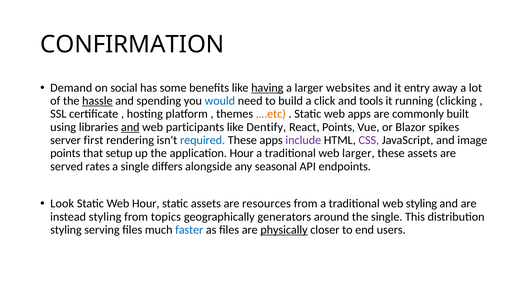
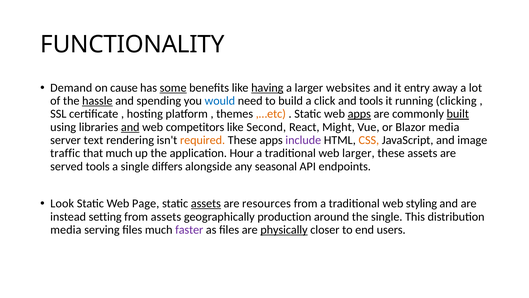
CONFIRMATION: CONFIRMATION -> FUNCTIONALITY (132, 44)
social: social -> cause (124, 88)
some underline: none -> present (173, 88)
apps underline: none -> present (359, 114)
built underline: none -> present (458, 114)
participants: participants -> competitors (195, 127)
Dentify: Dentify -> Second (266, 127)
React Points: Points -> Might (338, 127)
Blazor spikes: spikes -> media (444, 127)
first: first -> text (93, 140)
required colour: blue -> orange (203, 140)
CSS colour: purple -> orange (369, 140)
points: points -> traffic (65, 153)
that setup: setup -> much (119, 153)
served rates: rates -> tools (98, 166)
Web Hour: Hour -> Page (146, 203)
assets underline: none -> present (206, 203)
instead styling: styling -> setting (105, 216)
from topics: topics -> assets (166, 216)
generators: generators -> production (284, 216)
styling: styling -> media (66, 229)
faster colour: blue -> purple (189, 229)
